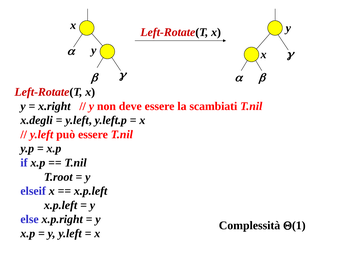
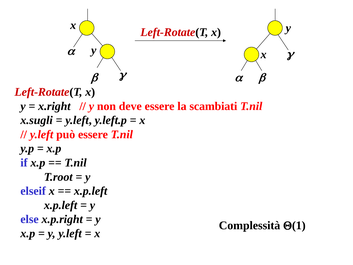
x.degli: x.degli -> x.sugli (37, 120)
